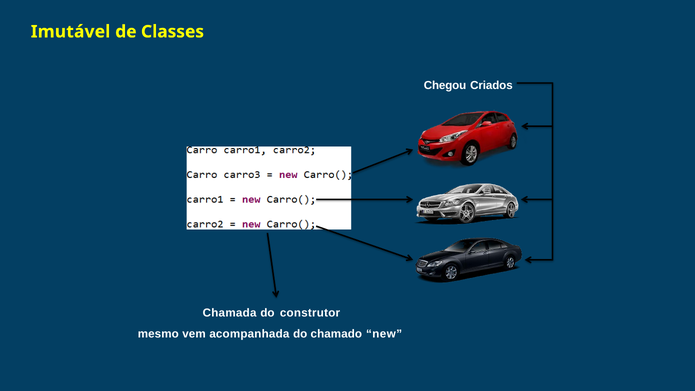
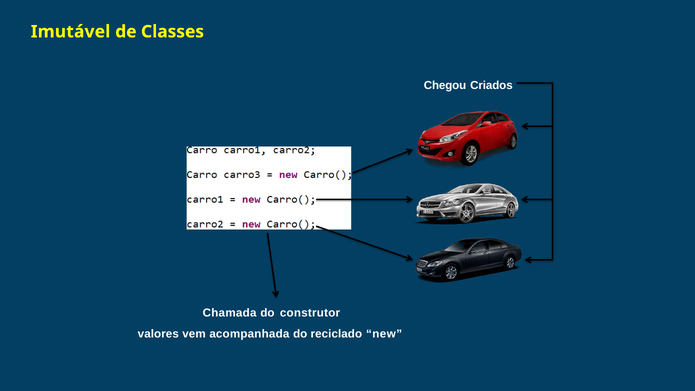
mesmo: mesmo -> valores (158, 334)
chamado: chamado -> reciclado (336, 334)
